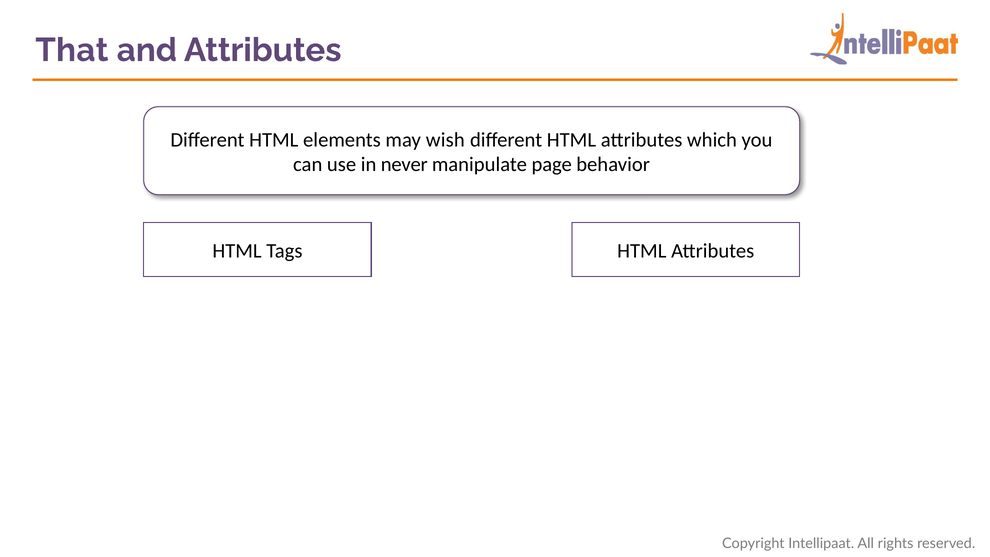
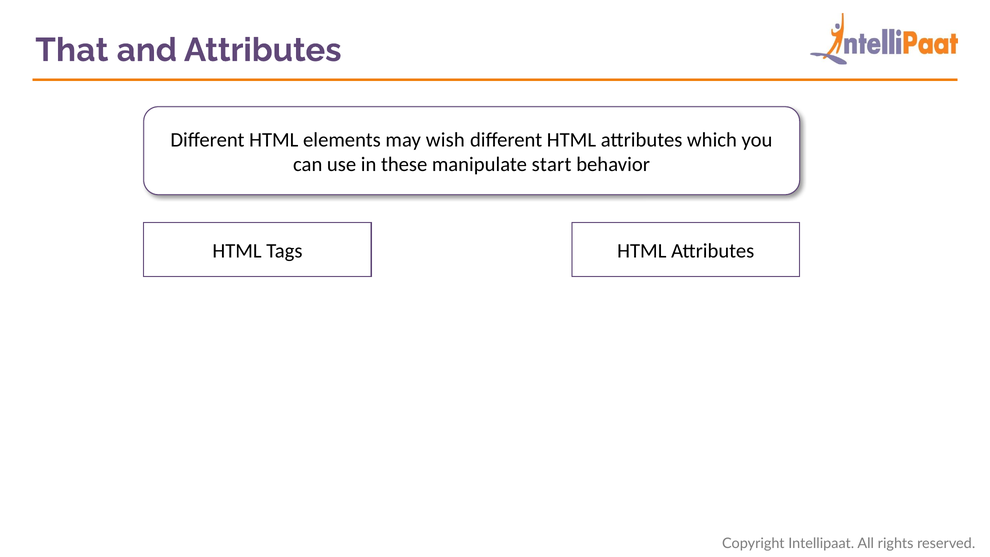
never: never -> these (404, 164)
page: page -> start (552, 164)
